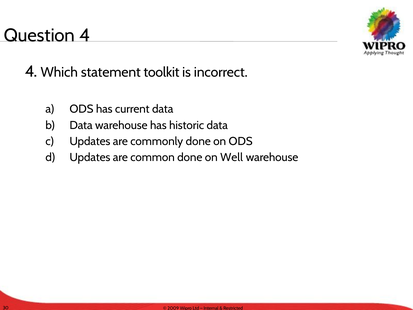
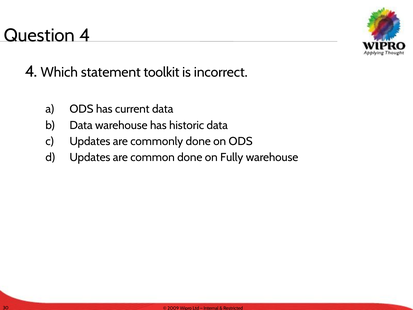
Well: Well -> Fully (232, 157)
